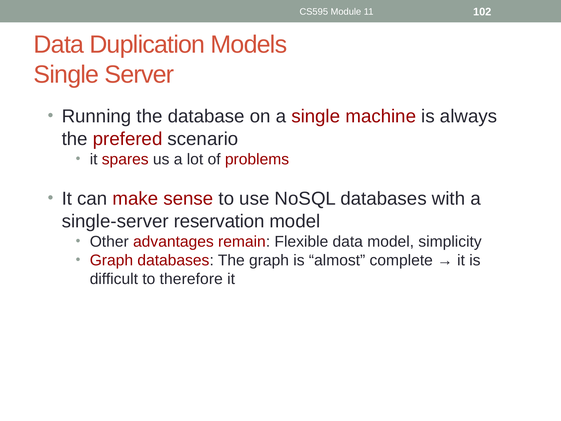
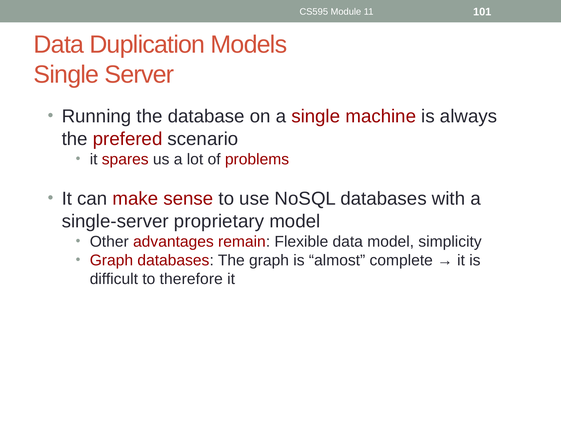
102: 102 -> 101 (482, 12)
reservation: reservation -> proprietary (219, 221)
